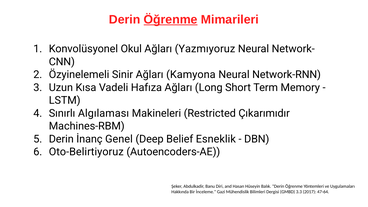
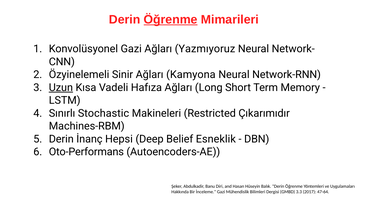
Konvolüsyonel Okul: Okul -> Gazi (131, 49)
Uzun underline: none -> present (61, 88)
Algılaması: Algılaması -> Stochastic (104, 113)
Genel: Genel -> Hepsi (119, 139)
Oto-Belirtiyoruz: Oto-Belirtiyoruz -> Oto-Performans (86, 152)
